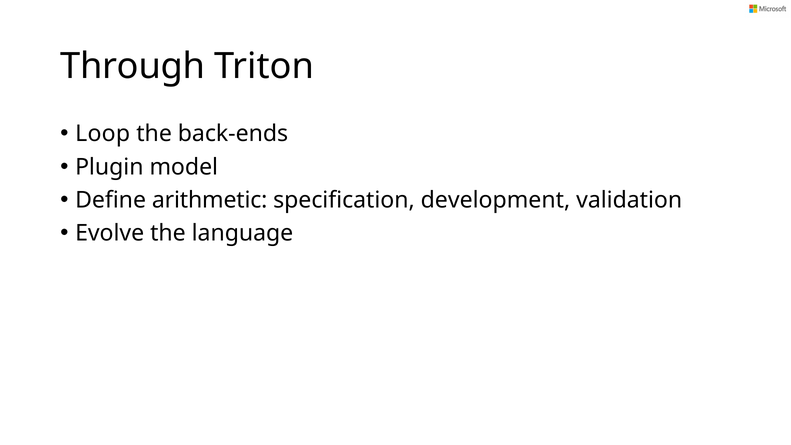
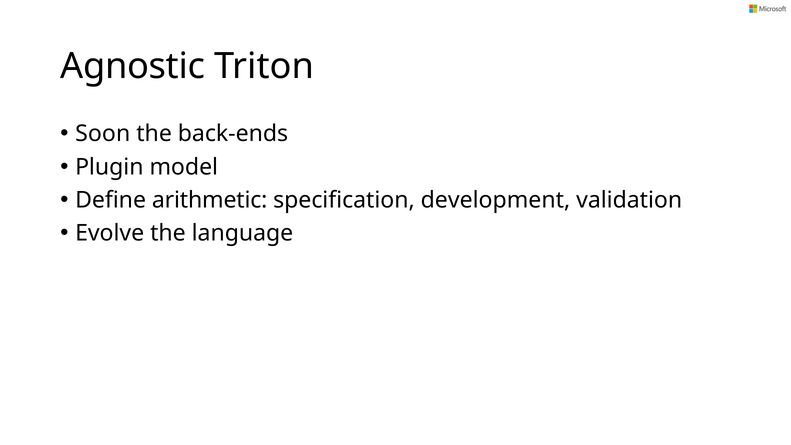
Through: Through -> Agnostic (133, 66)
Loop: Loop -> Soon (103, 134)
